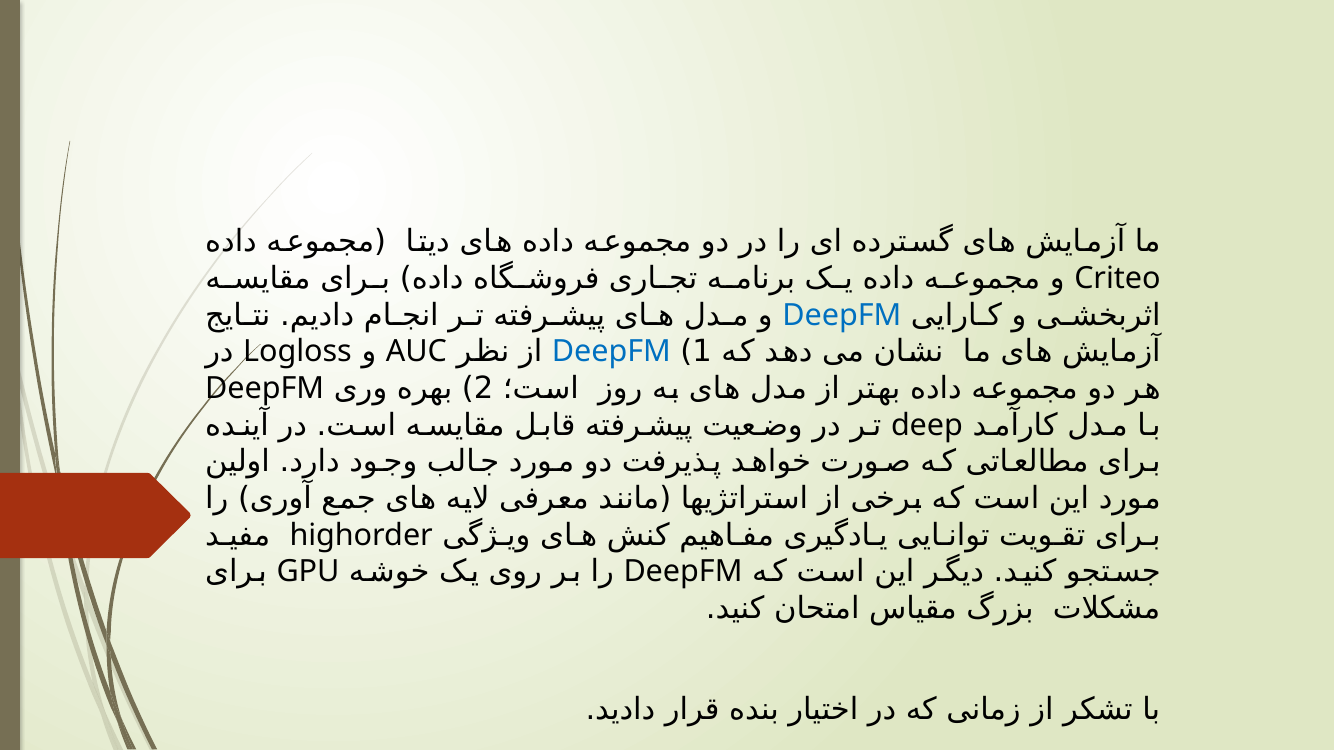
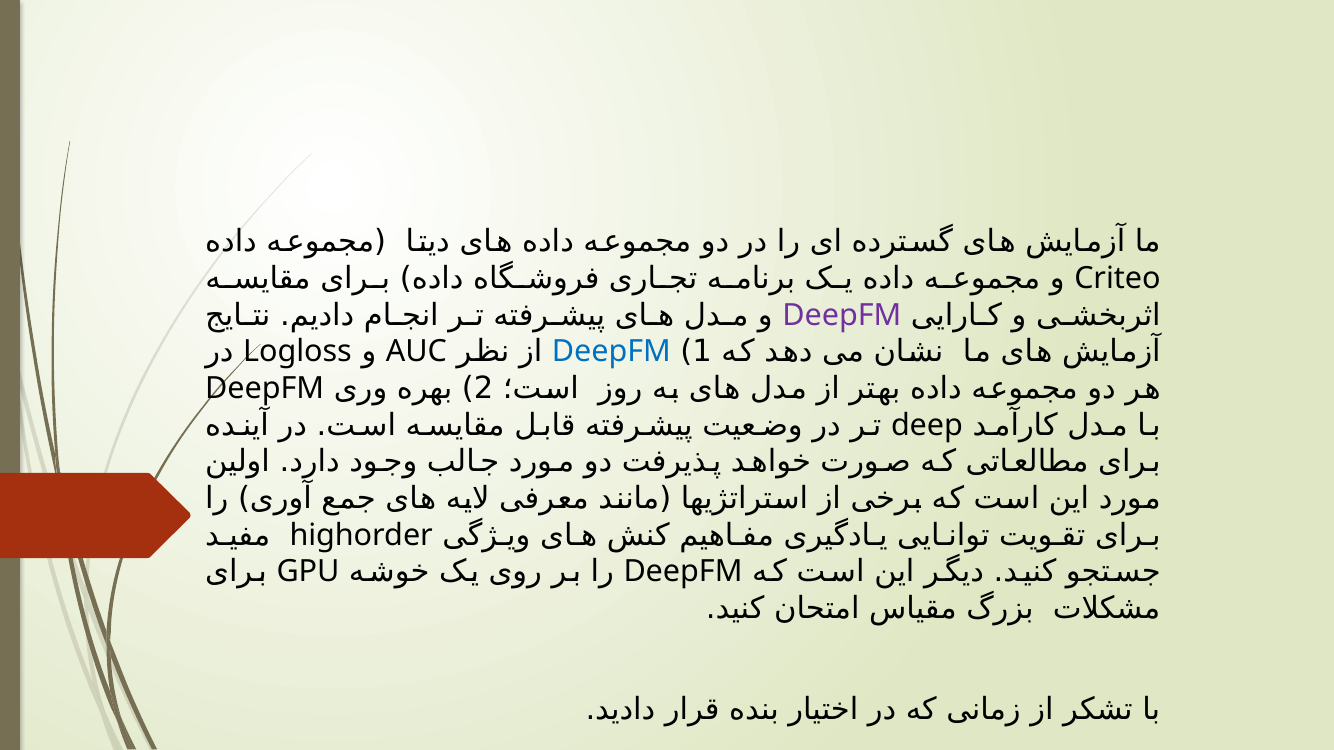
DeepFM colour: blue -> purple (842, 315)
